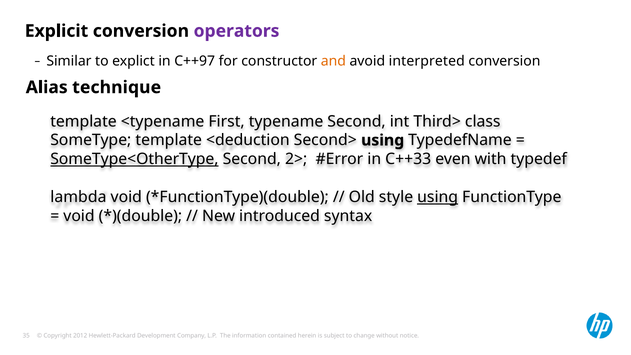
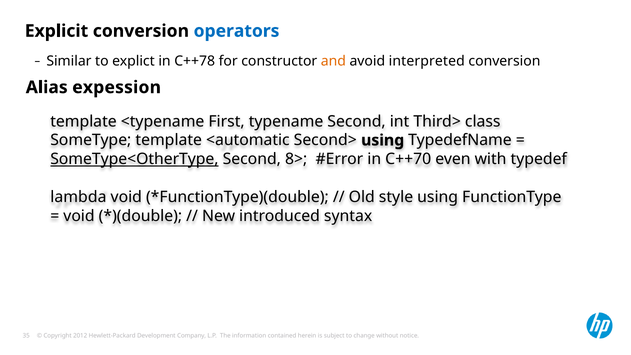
operators colour: purple -> blue (237, 31)
C++97: C++97 -> C++78 (195, 61)
technique: technique -> expession (117, 87)
<deduction: <deduction -> <automatic (248, 140)
2>: 2> -> 8> (296, 159)
C++33: C++33 -> C++70 (408, 159)
using underline: present -> none (438, 197)
